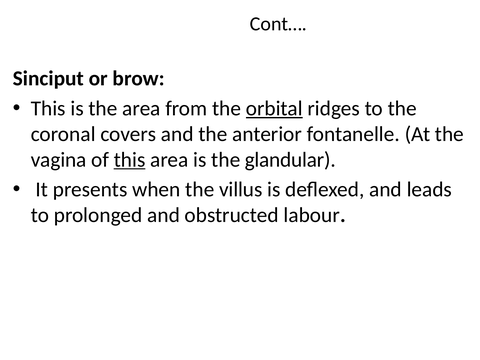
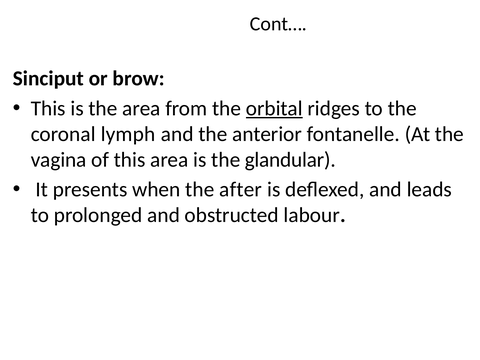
covers: covers -> lymph (128, 134)
this underline: present -> none (130, 160)
villus: villus -> after (241, 190)
